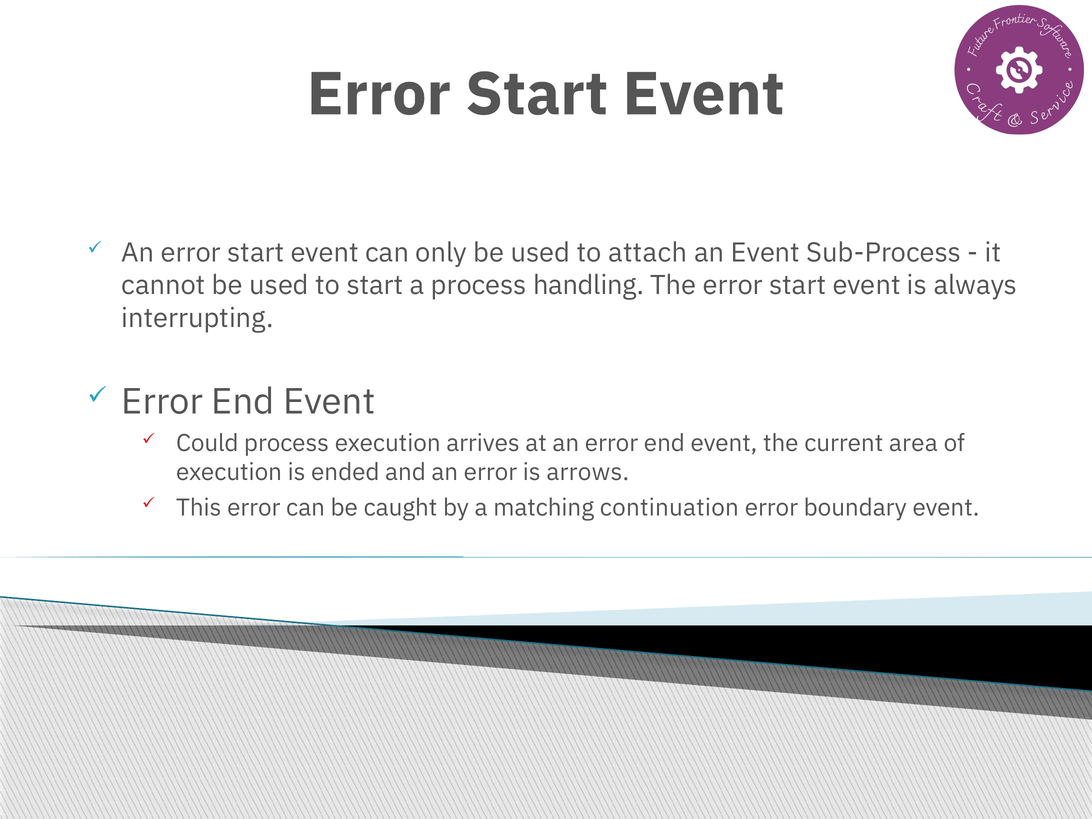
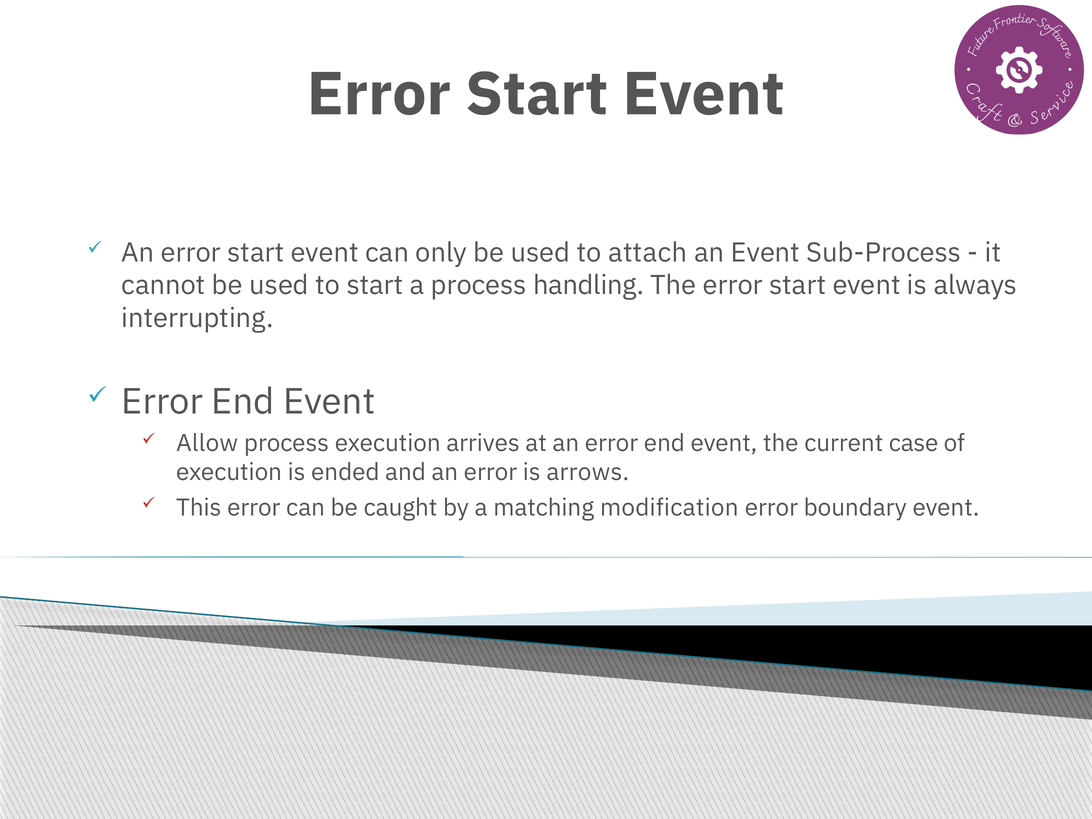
Could: Could -> Allow (207, 443)
area: area -> case (914, 443)
continuation: continuation -> modification (669, 508)
